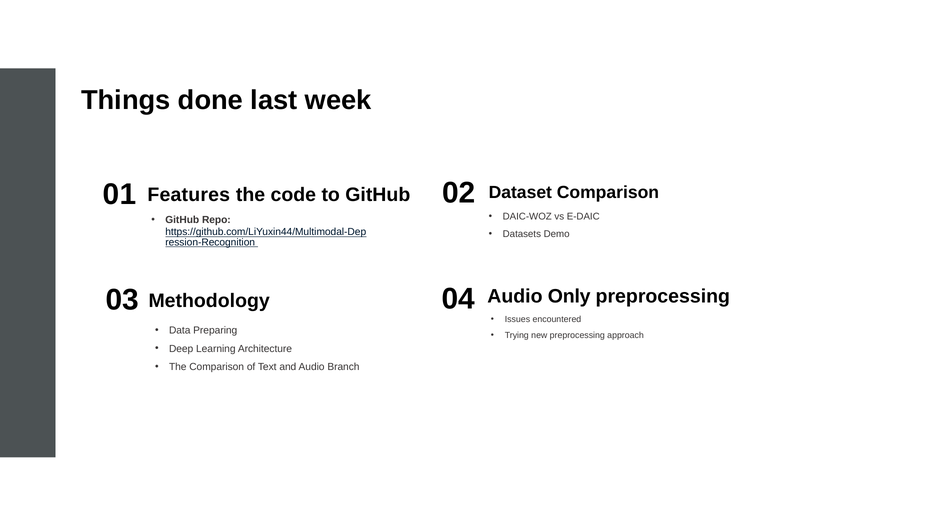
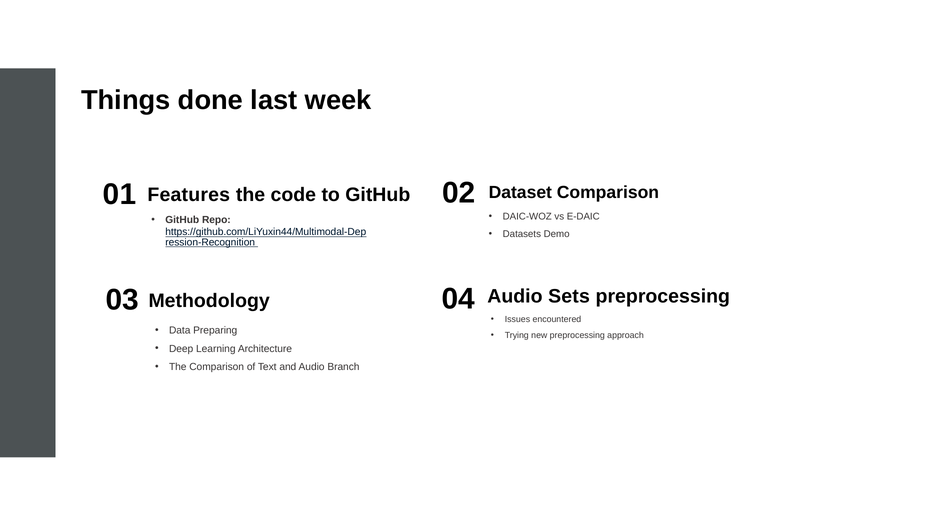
Only: Only -> Sets (569, 296)
